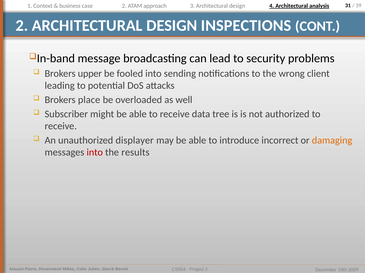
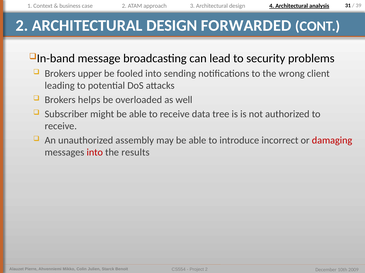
INSPECTIONS: INSPECTIONS -> FORWARDED (246, 26)
place: place -> helps (89, 100)
displayer: displayer -> assembly (135, 141)
damaging colour: orange -> red (332, 141)
